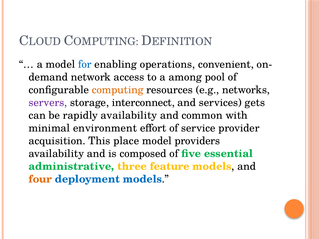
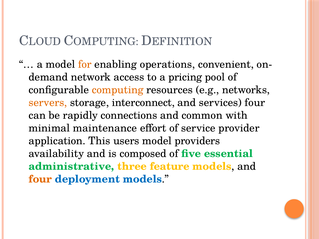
for colour: blue -> orange (85, 65)
among: among -> pricing (185, 77)
servers colour: purple -> orange (48, 103)
services gets: gets -> four (255, 103)
rapidly availability: availability -> connections (129, 116)
environment: environment -> maintenance (105, 128)
acquisition: acquisition -> application (57, 141)
place: place -> users (126, 141)
